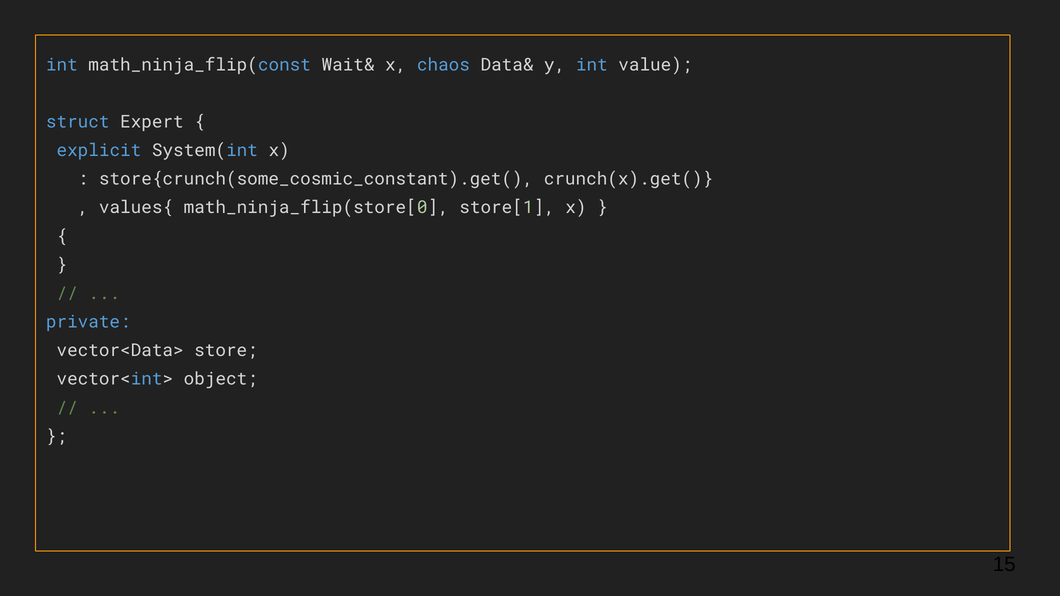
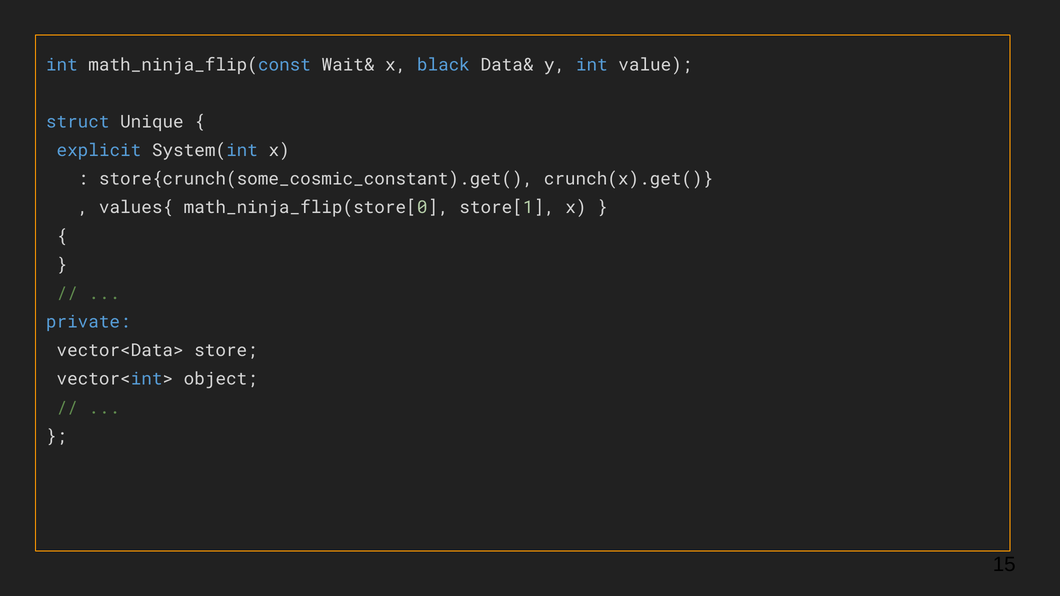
chaos: chaos -> black (443, 65)
Expert: Expert -> Unique (152, 122)
